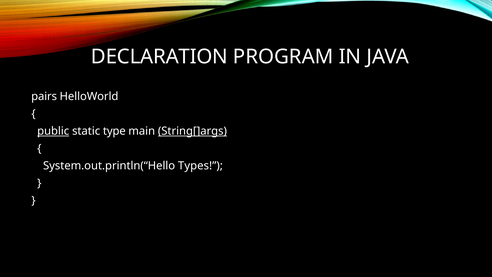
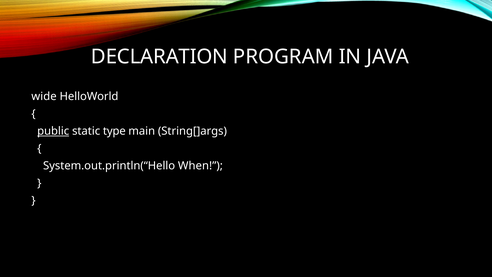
pairs: pairs -> wide (44, 96)
String[]args underline: present -> none (192, 131)
Types: Types -> When (200, 166)
